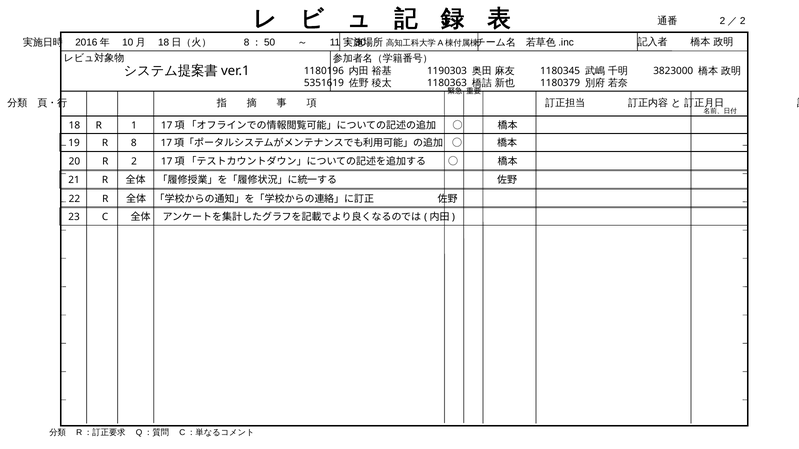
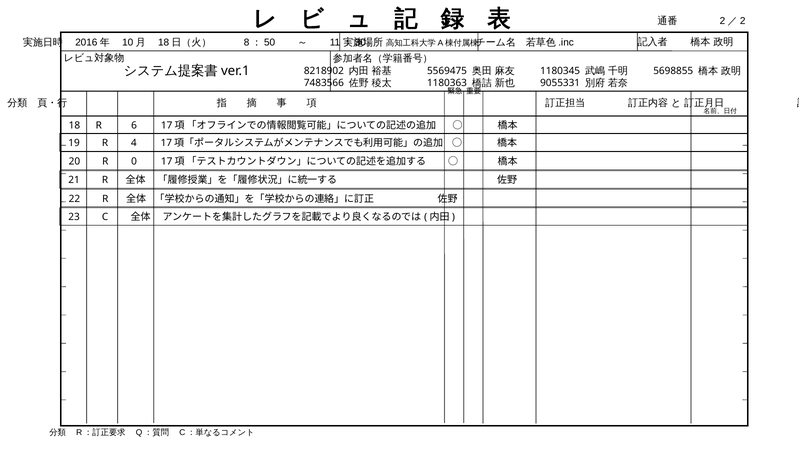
1180196: 1180196 -> 8218902 (324, 71)
1190303: 1190303 -> 5569475 (447, 71)
3823000: 3823000 -> 5698855 (673, 71)
5351619: 5351619 -> 7483566 (324, 83)
1180379: 1180379 -> 9055331 (560, 83)
1: 1 -> 6 (134, 126)
8: 8 -> 4 (134, 143)
2: 2 -> 0 (134, 162)
